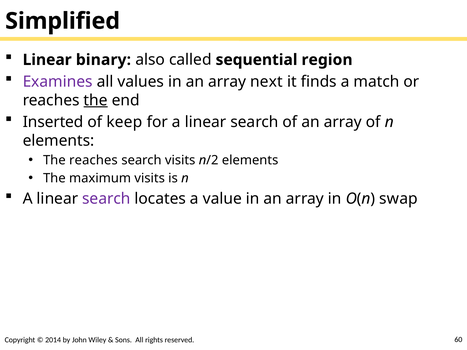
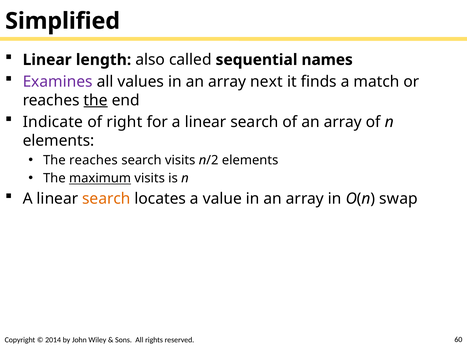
binary: binary -> length (103, 60)
region: region -> names (327, 60)
Inserted: Inserted -> Indicate (53, 122)
keep: keep -> right (124, 122)
maximum underline: none -> present (100, 178)
search colour: purple -> orange (106, 199)
